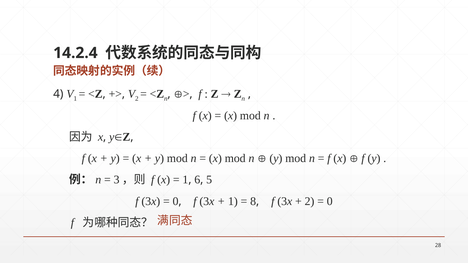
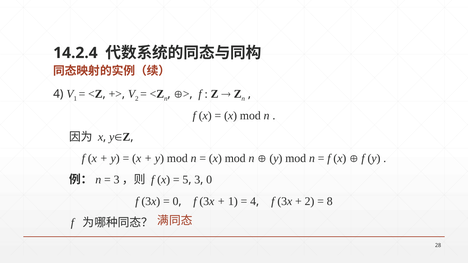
1: 1 -> 5 (185, 180)
6: 6 -> 3 (197, 180)
5: 5 -> 0 (209, 180)
8: 8 -> 4 (253, 201)
0: 0 -> 8 (330, 201)
